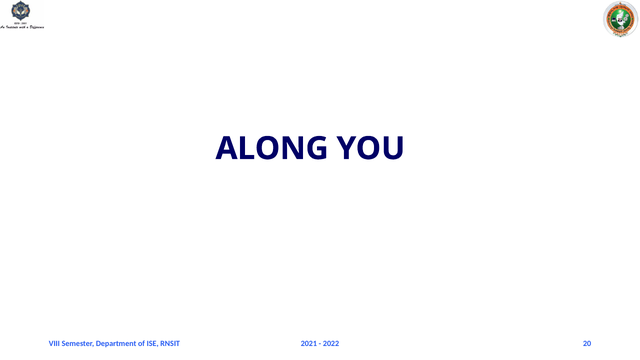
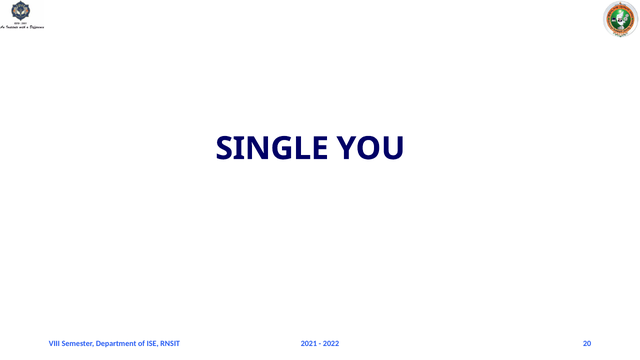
ALONG: ALONG -> SINGLE (272, 149)
